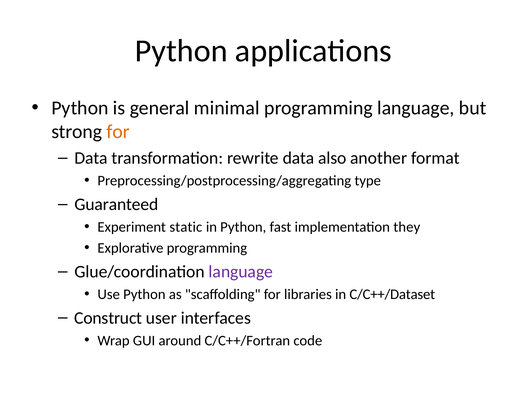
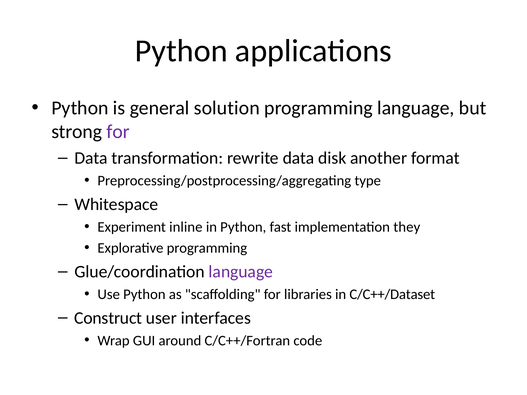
minimal: minimal -> solution (227, 108)
for colour: orange -> purple (118, 132)
also: also -> disk (332, 158)
Guaranteed: Guaranteed -> Whitespace (116, 204)
static: static -> inline (186, 227)
